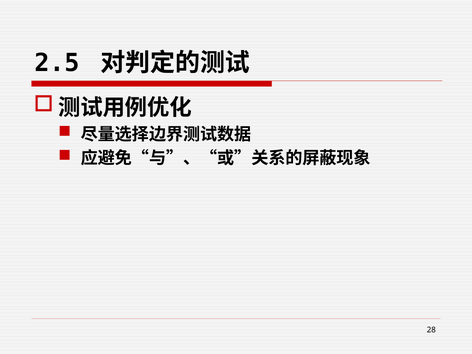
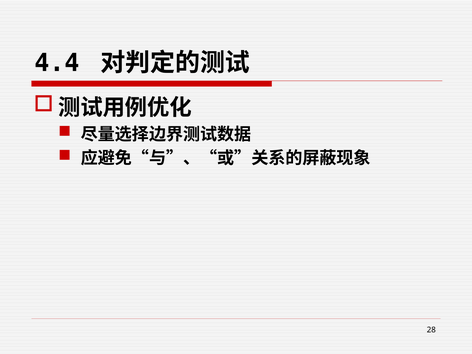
2.5: 2.5 -> 4.4 (57, 63)
